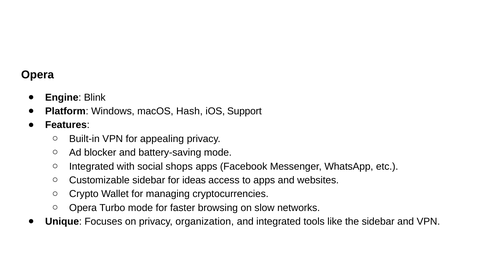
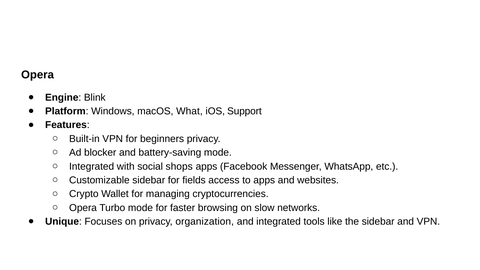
Hash: Hash -> What (189, 111)
appealing: appealing -> beginners (162, 139)
ideas: ideas -> fields (194, 180)
